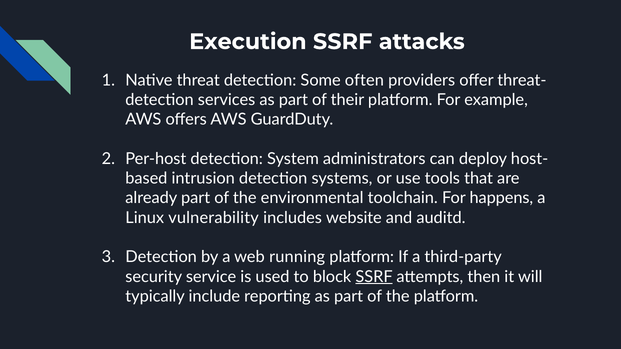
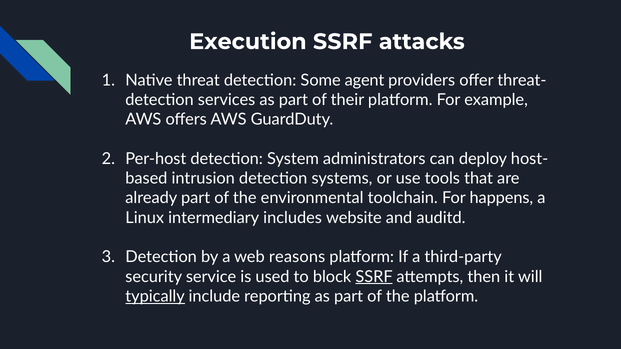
often: often -> agent (364, 80)
vulnerability: vulnerability -> intermediary (214, 218)
running: running -> reasons (297, 257)
typically underline: none -> present (155, 297)
